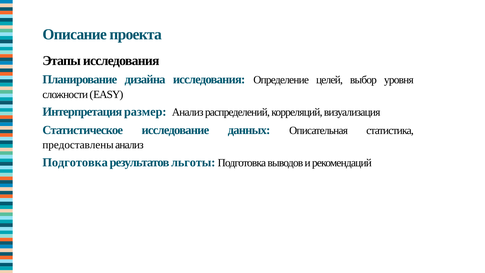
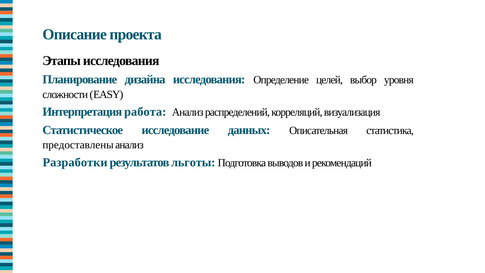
размер: размер -> работа (145, 112)
Подготовка: Подготовка -> Разработки (75, 162)
